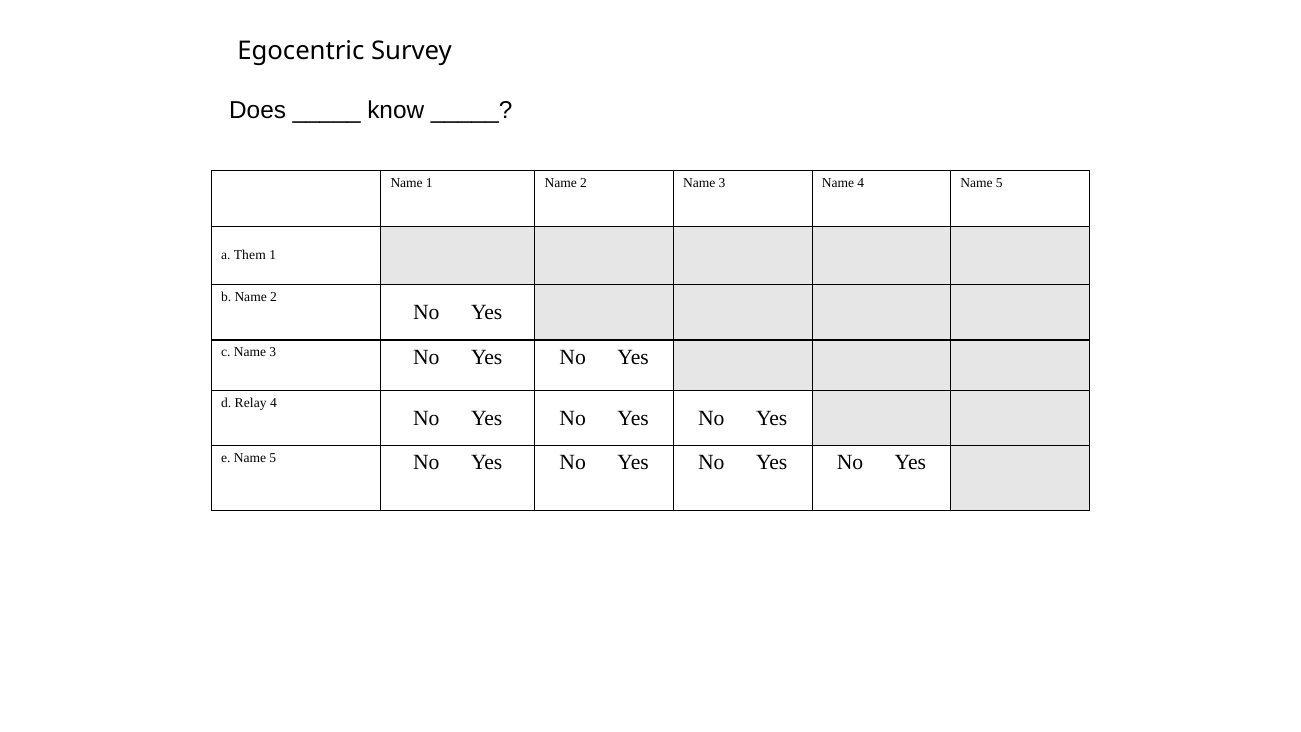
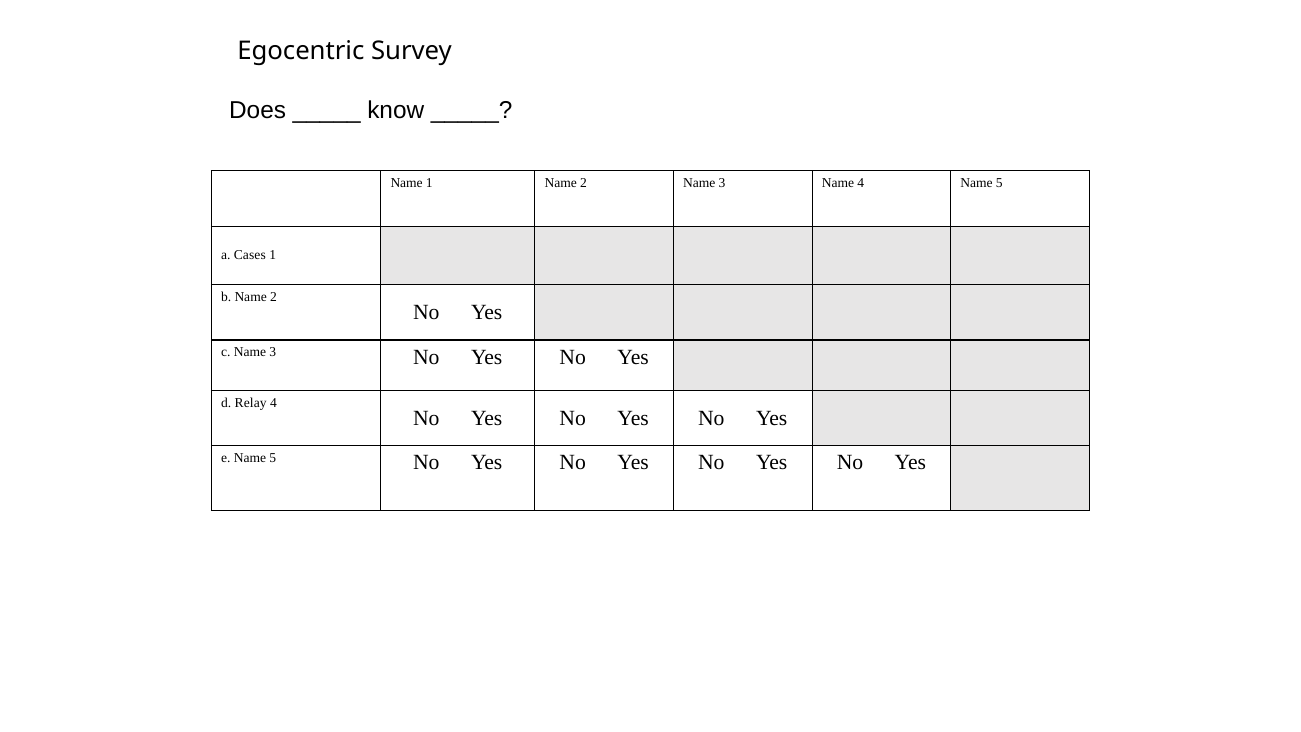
Them: Them -> Cases (250, 255)
